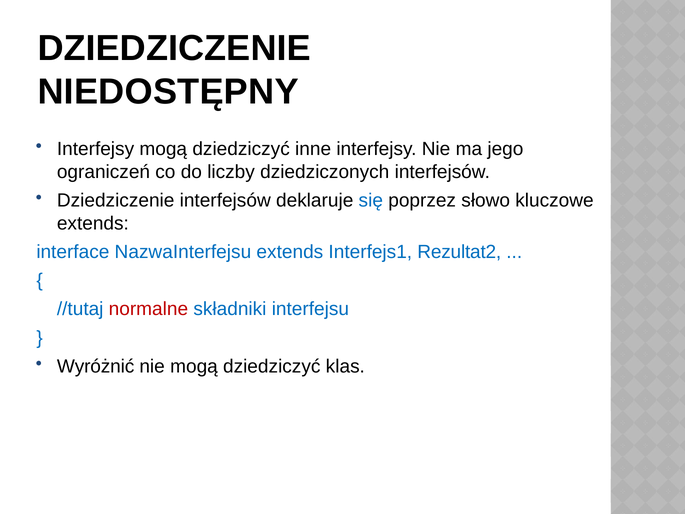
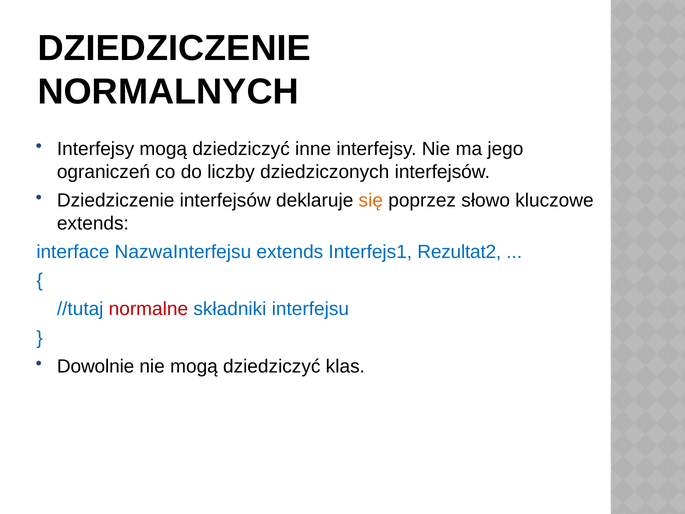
NIEDOSTĘPNY: NIEDOSTĘPNY -> NORMALNYCH (168, 92)
się colour: blue -> orange (371, 200)
Wyróżnić: Wyróżnić -> Dowolnie (96, 366)
